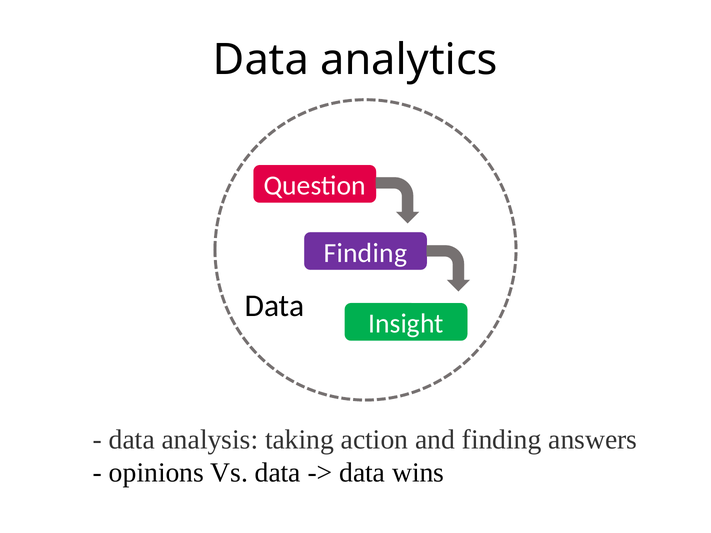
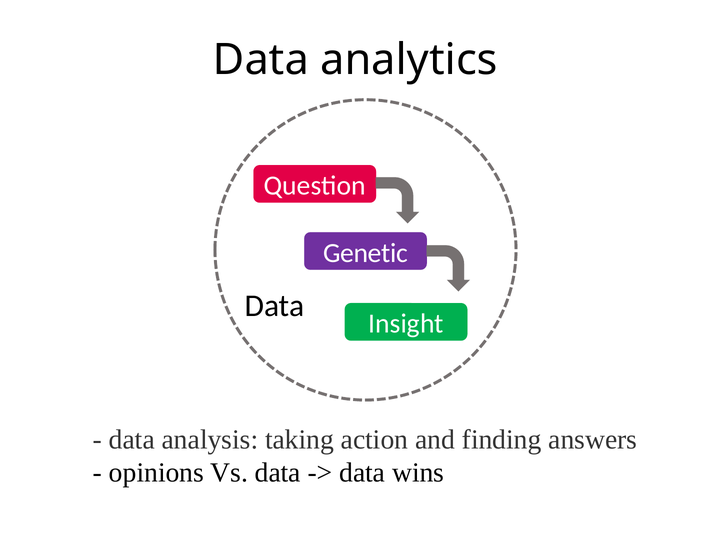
Finding: Finding -> Genetic (366, 253)
